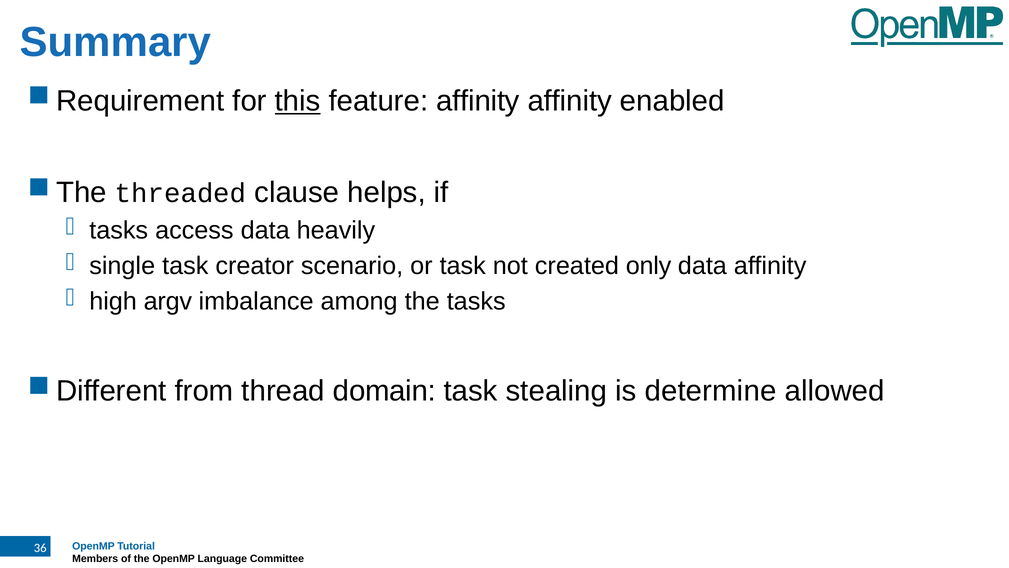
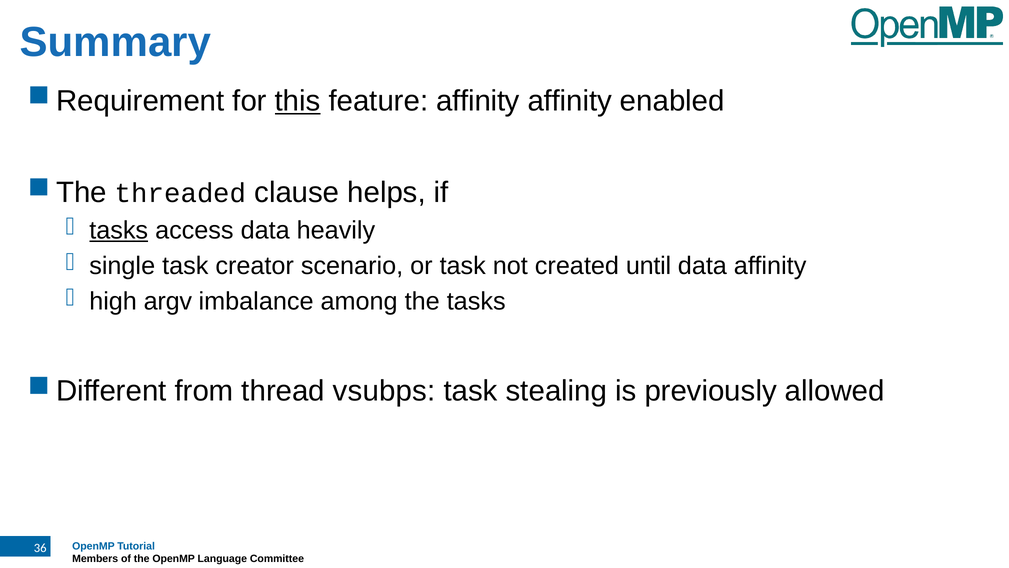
tasks underline: none -> present (119, 230)
only: only -> until (649, 266)
domain: domain -> vsubps (384, 391)
determine: determine -> previously (711, 391)
